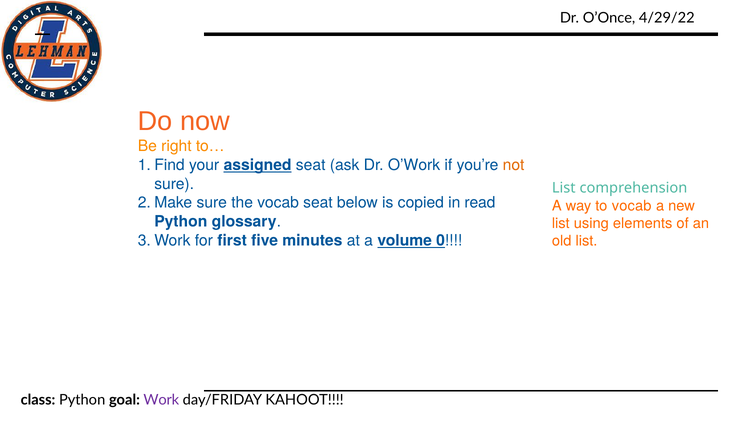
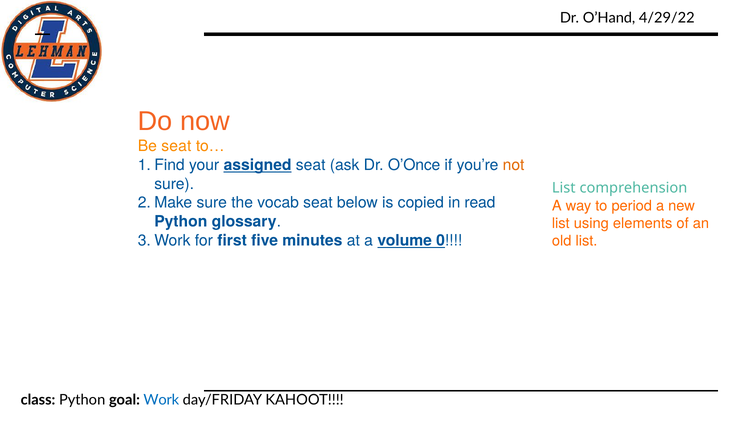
O’Once: O’Once -> O’Hand (609, 18)
Be right: right -> seat (176, 146)
O’Work: O’Work -> O’Once (414, 165)
to vocab: vocab -> period (632, 206)
Work colour: purple -> blue (161, 400)
